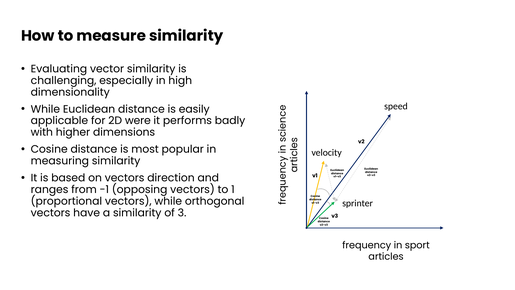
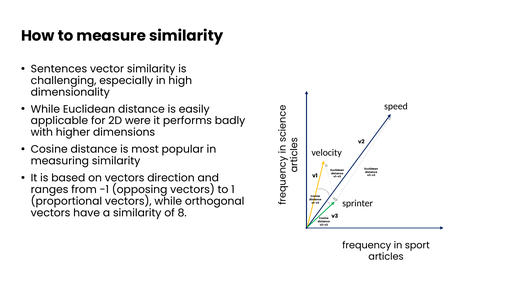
Evaluating: Evaluating -> Sentences (59, 69)
3: 3 -> 8 (182, 213)
